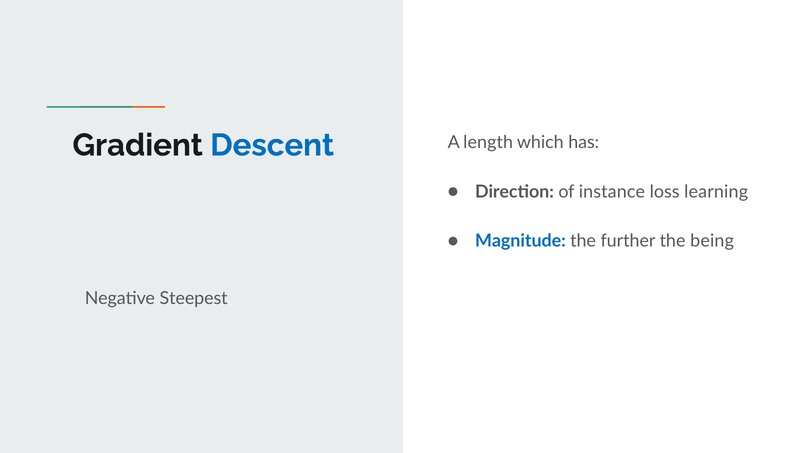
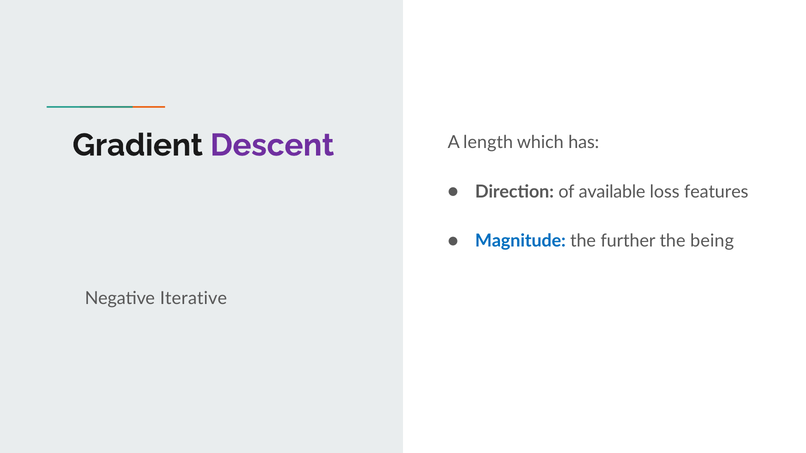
Descent colour: blue -> purple (272, 145)
instance: instance -> available (612, 192)
learning: learning -> features (716, 192)
Steepest: Steepest -> Iterative (193, 299)
